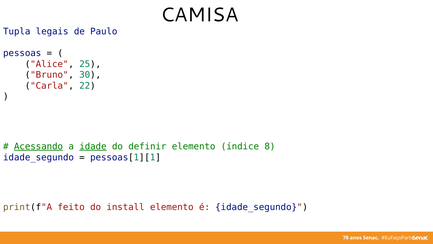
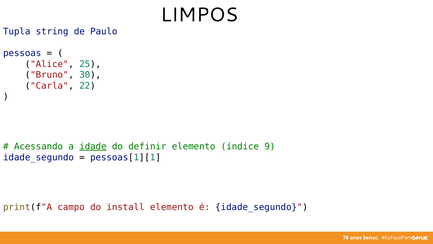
CAMISA: CAMISA -> LIMPOS (200, 15)
legais: legais -> string (52, 31)
Acessando underline: present -> none (39, 146)
8: 8 -> 9 (270, 146)
feito: feito -> campo (71, 207)
